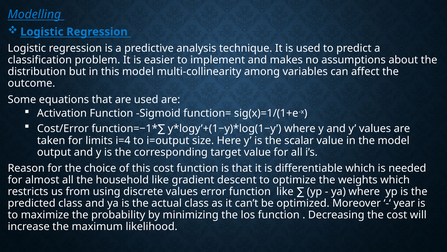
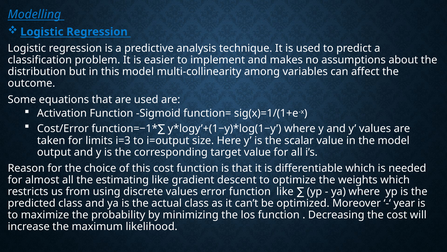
i=4: i=4 -> i=3 (123, 140)
household: household -> estimating (122, 180)
